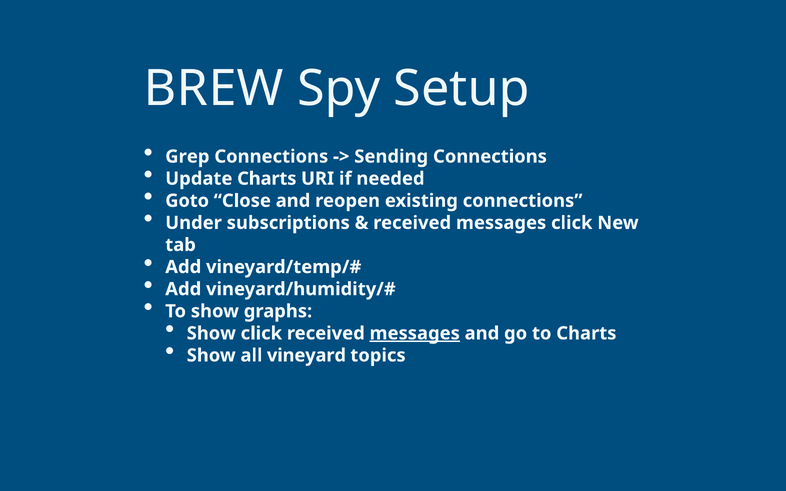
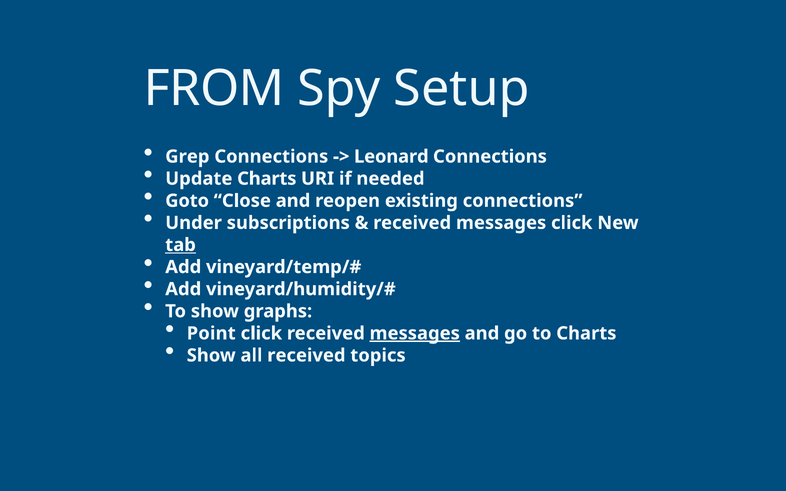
BREW: BREW -> FROM (214, 89)
Sending: Sending -> Leonard (391, 157)
tab underline: none -> present (181, 245)
Show: Show -> Point (211, 333)
all vineyard: vineyard -> received (306, 356)
